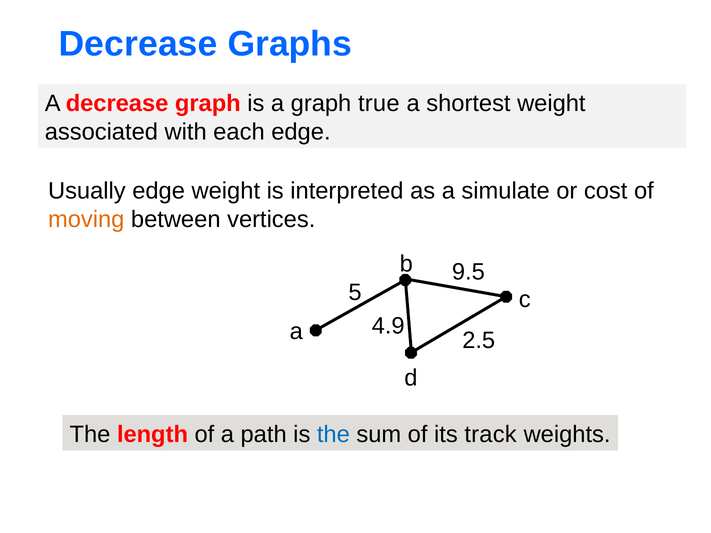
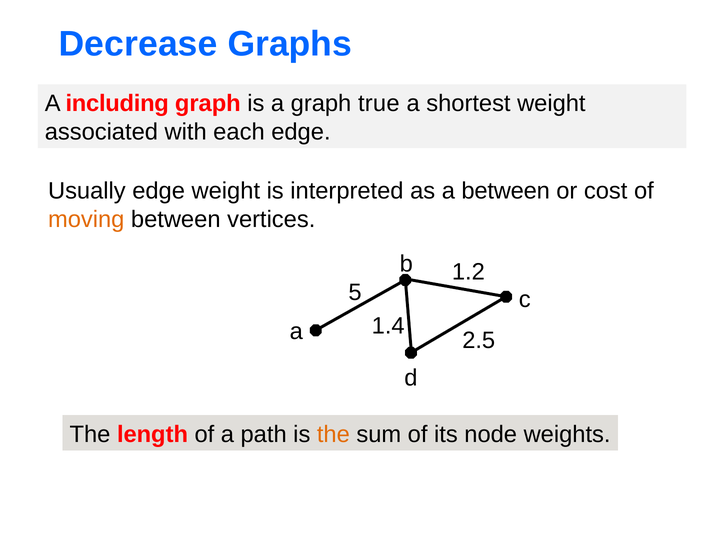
A decrease: decrease -> including (117, 104)
a simulate: simulate -> between (506, 191)
9.5: 9.5 -> 1.2 (468, 272)
4.9: 4.9 -> 1.4 (388, 326)
the colour: blue -> orange (333, 435)
track: track -> node (491, 435)
